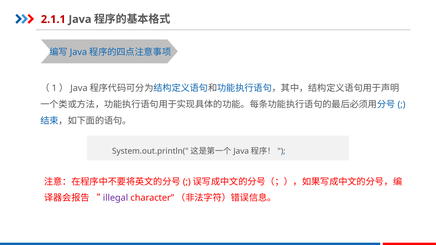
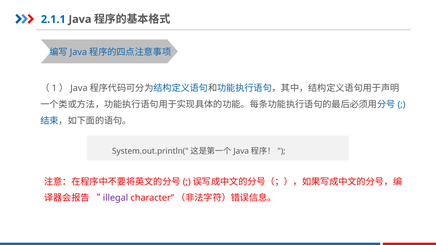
2.1.1 colour: red -> blue (53, 19)
